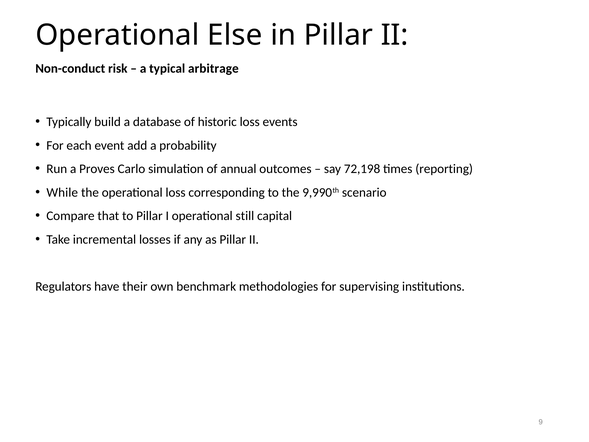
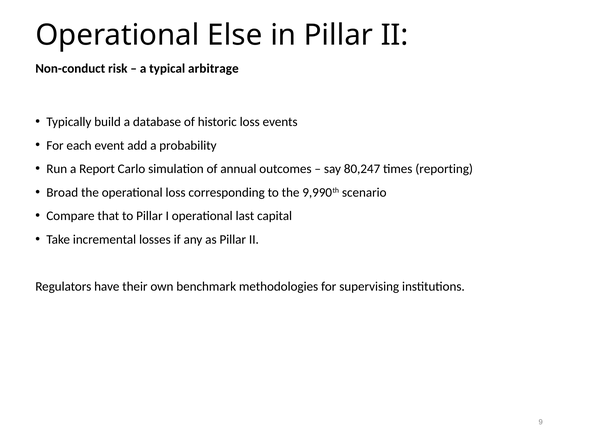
Proves: Proves -> Report (97, 169)
72,198: 72,198 -> 80,247 (362, 169)
While: While -> Broad (62, 192)
still: still -> last (245, 216)
